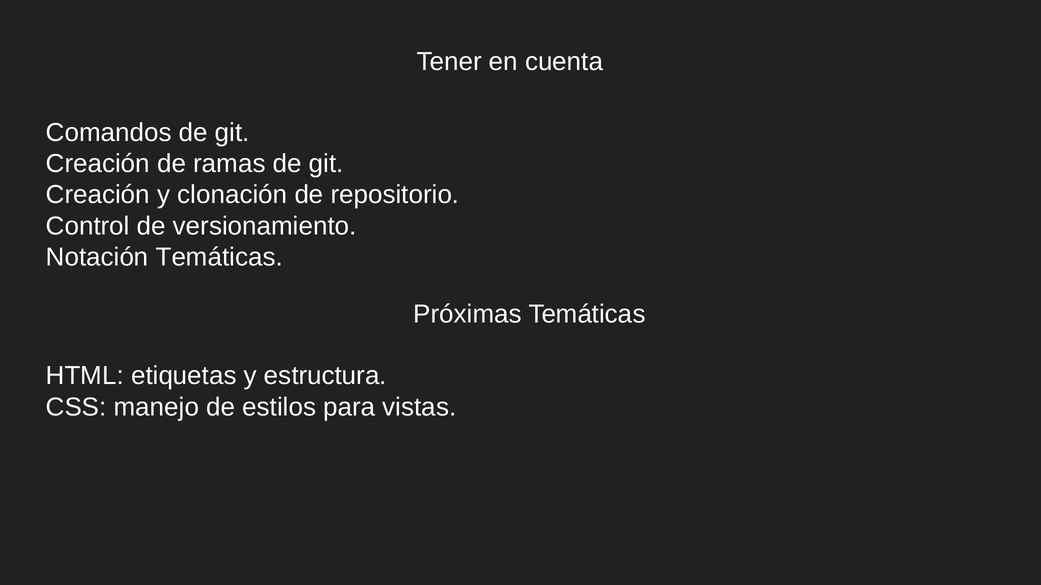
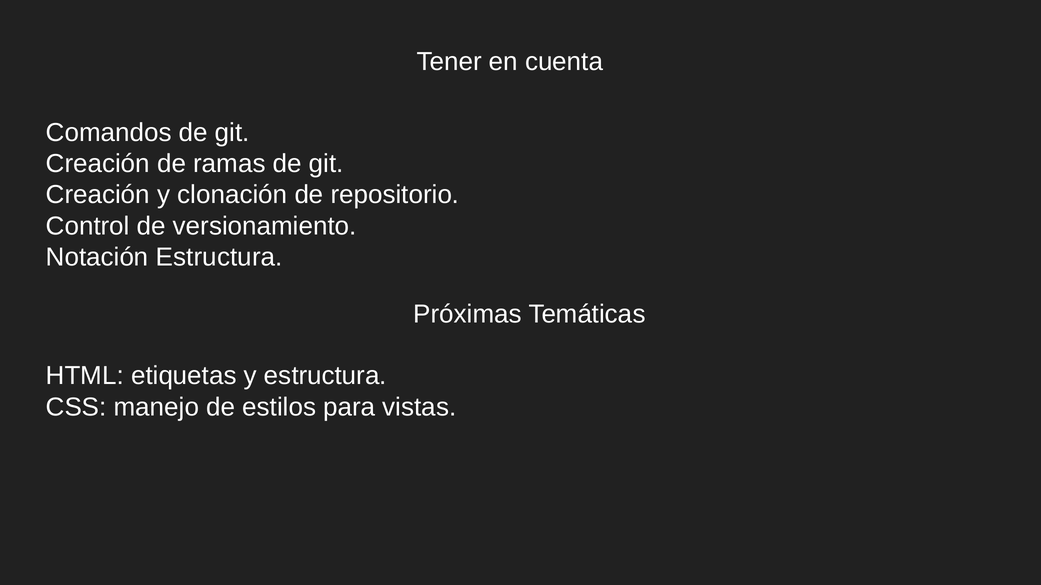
Notación Temáticas: Temáticas -> Estructura (219, 258)
